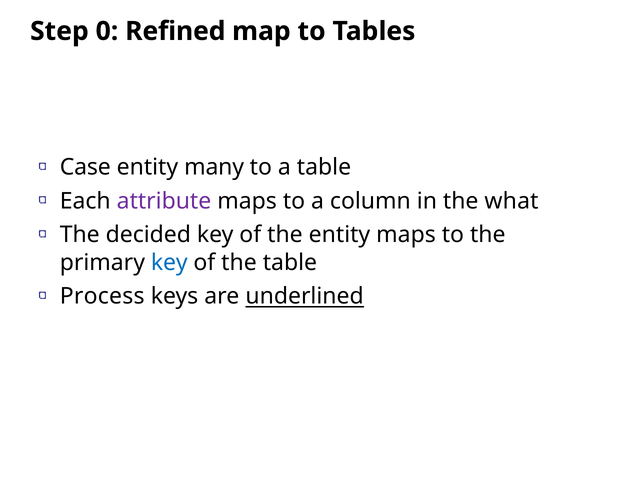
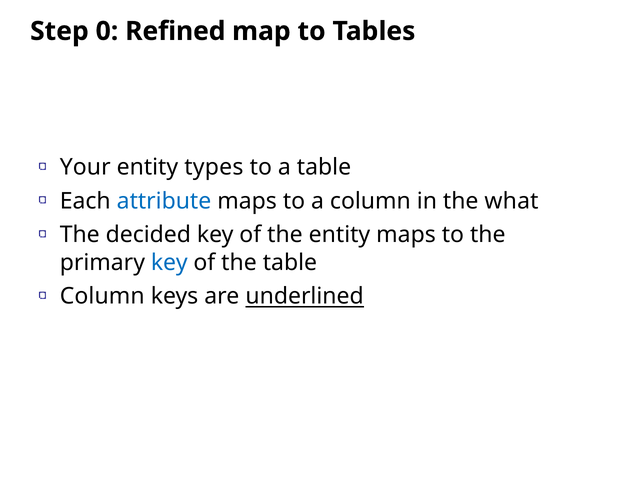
Case: Case -> Your (85, 167)
many: many -> types (214, 167)
attribute colour: purple -> blue (164, 201)
Process: Process -> Column (102, 296)
